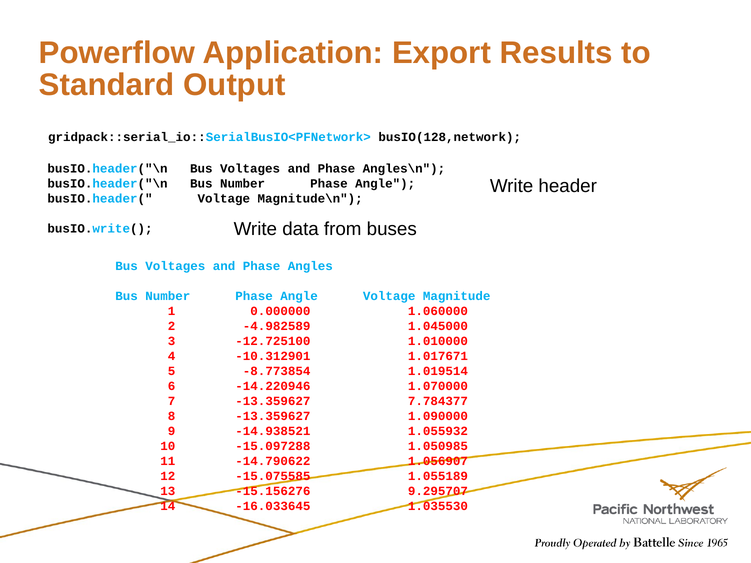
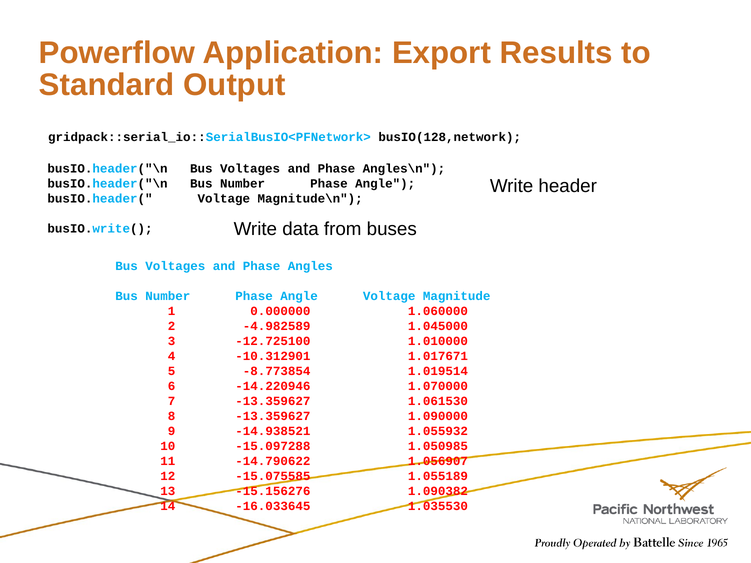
7.784377: 7.784377 -> 1.061530 (438, 401)
9.295707: 9.295707 -> 1.090382 (438, 491)
